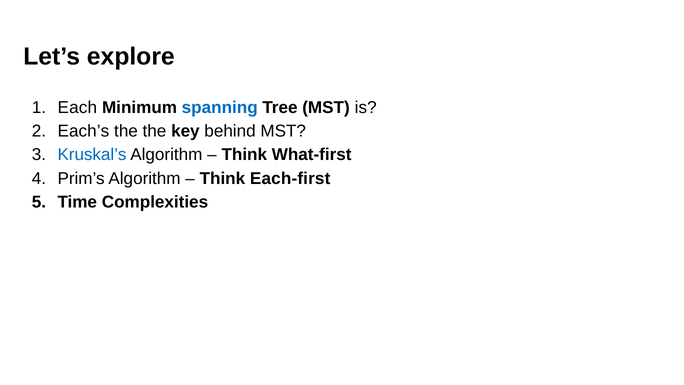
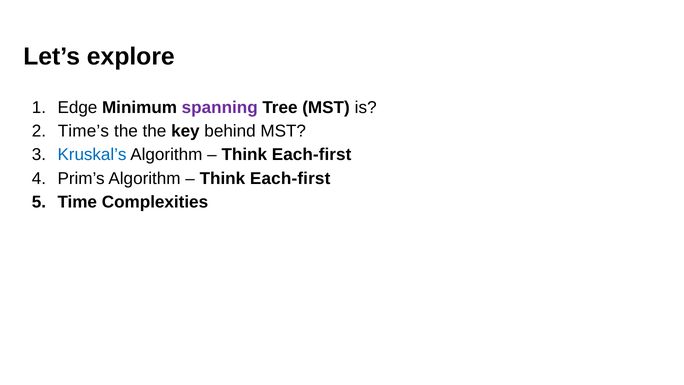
Each: Each -> Edge (77, 108)
spanning colour: blue -> purple (220, 108)
Each’s: Each’s -> Time’s (83, 131)
What-first: What-first -> Each-first (312, 155)
